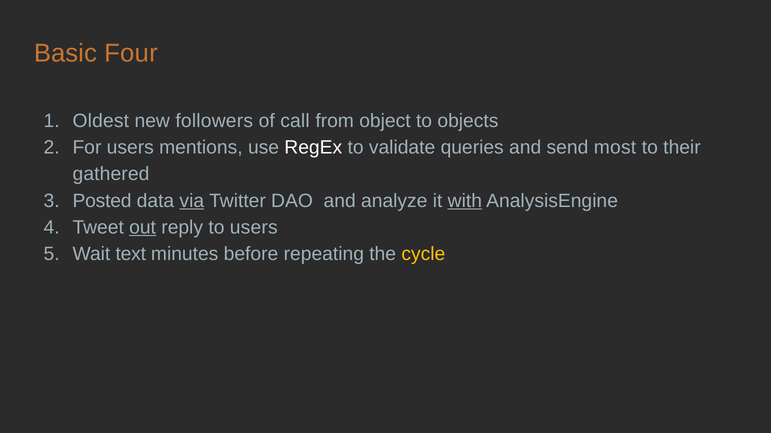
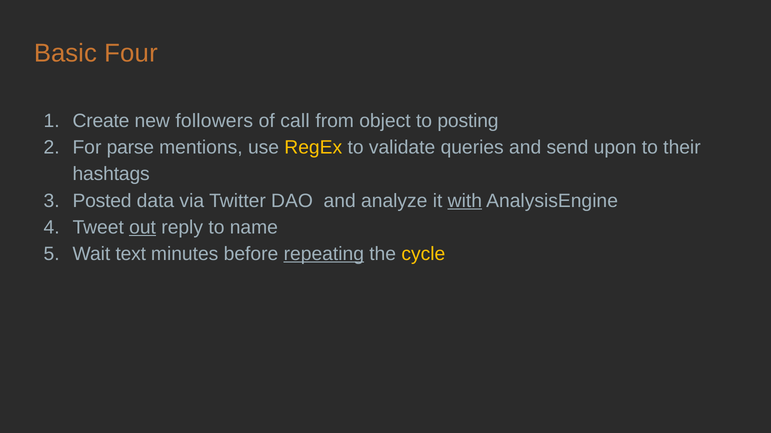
Oldest: Oldest -> Create (101, 121)
objects: objects -> posting (468, 121)
For users: users -> parse (130, 148)
RegEx colour: white -> yellow (313, 148)
most: most -> upon (615, 148)
gathered: gathered -> hashtags (111, 174)
via underline: present -> none (192, 201)
to users: users -> name (254, 228)
repeating underline: none -> present (324, 254)
